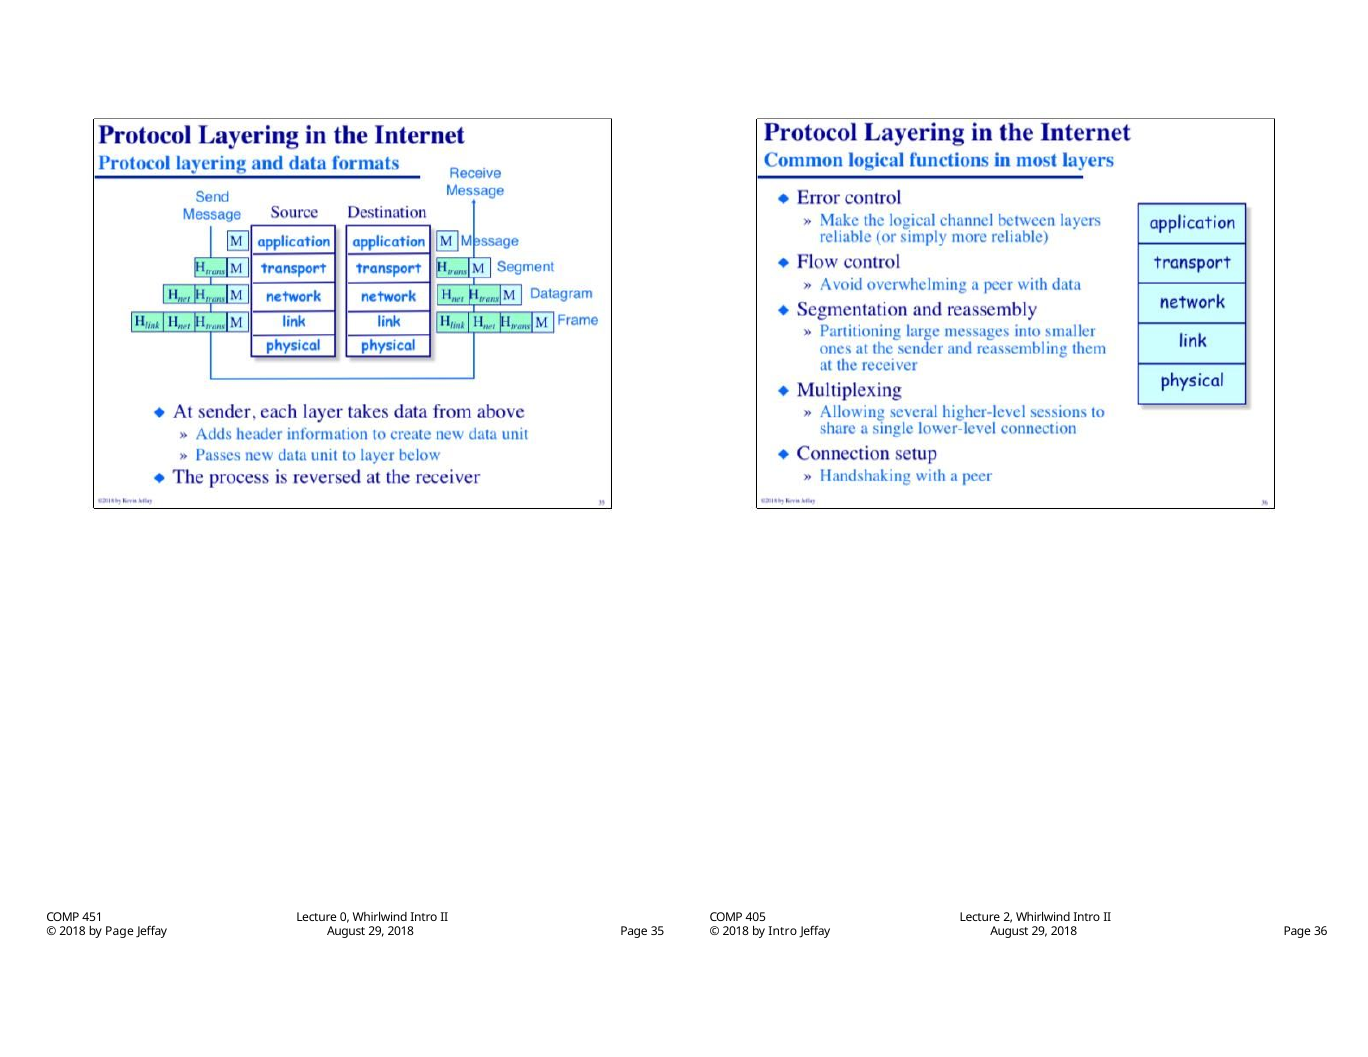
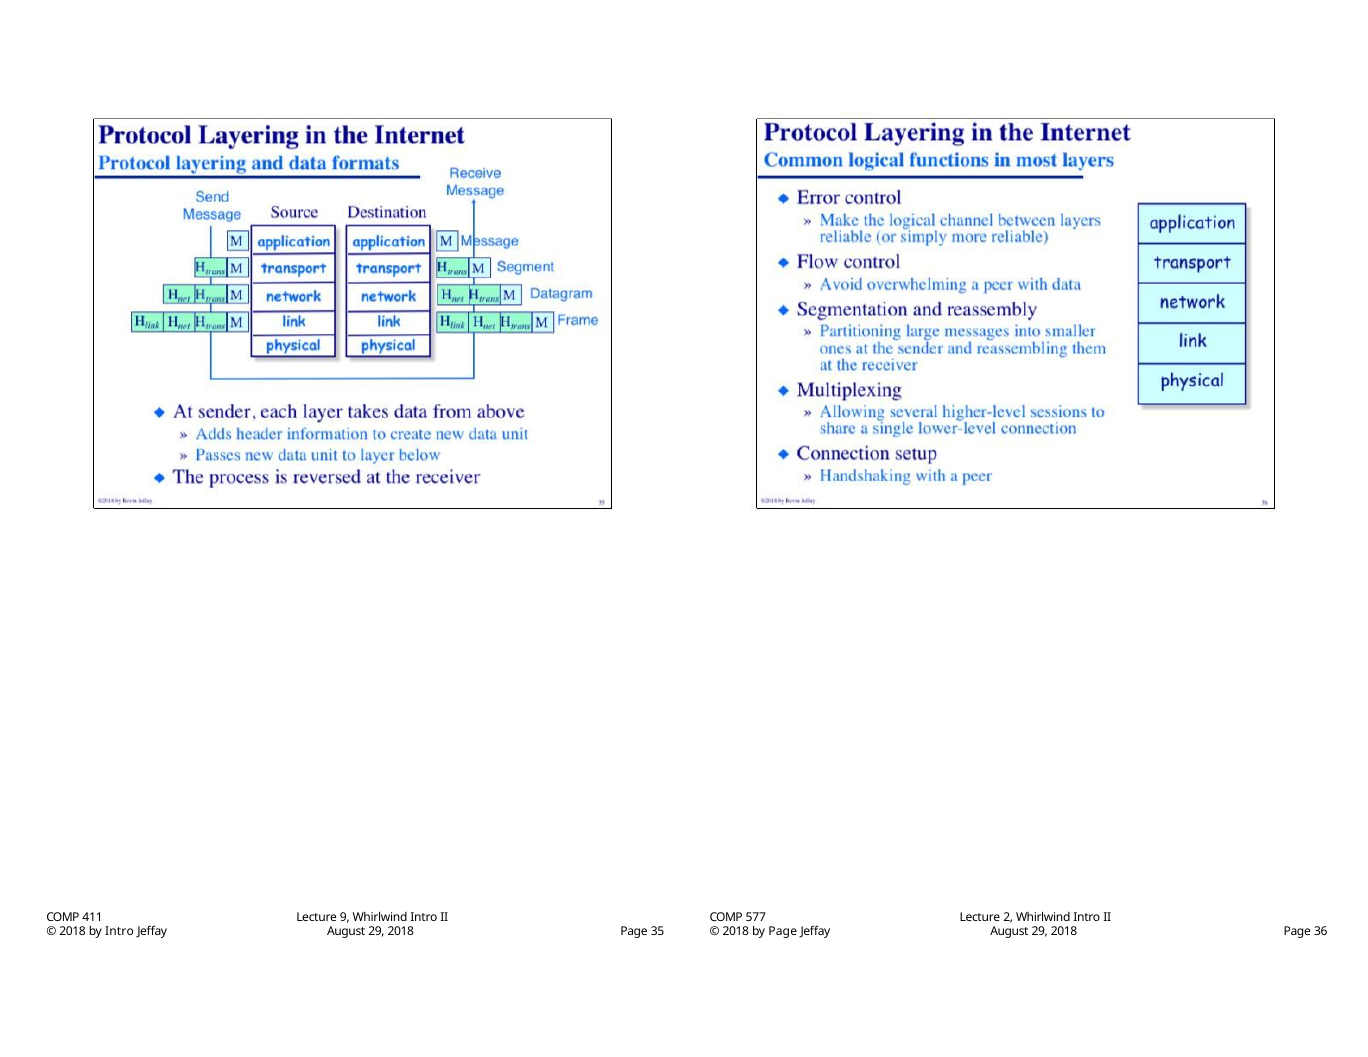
451: 451 -> 411 (93, 918)
0: 0 -> 9 (345, 918)
405: 405 -> 577 (756, 918)
by Page: Page -> Intro (119, 931)
by Intro: Intro -> Page (783, 931)
